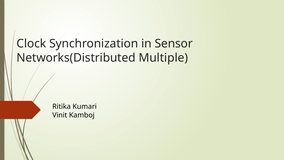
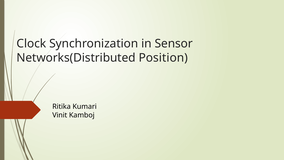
Multiple: Multiple -> Position (163, 58)
